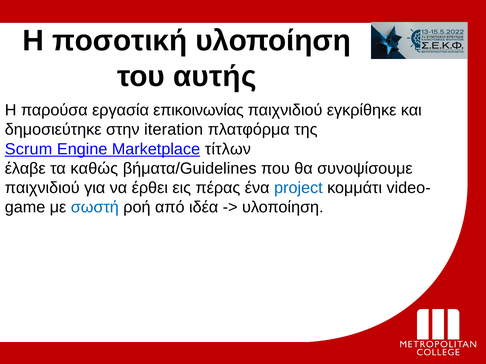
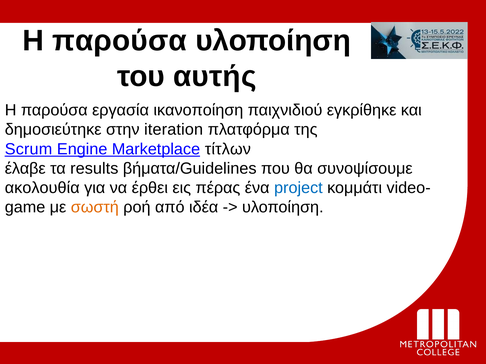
ποσοτική: ποσοτική -> παρούσα (120, 41)
επικοινωνίας: επικοινωνίας -> ικανοποίηση (198, 110)
καθώς: καθώς -> results (94, 169)
παιχνιδιού: παιχνιδιού -> ακολουθία (42, 188)
σωστή colour: blue -> orange (95, 208)
